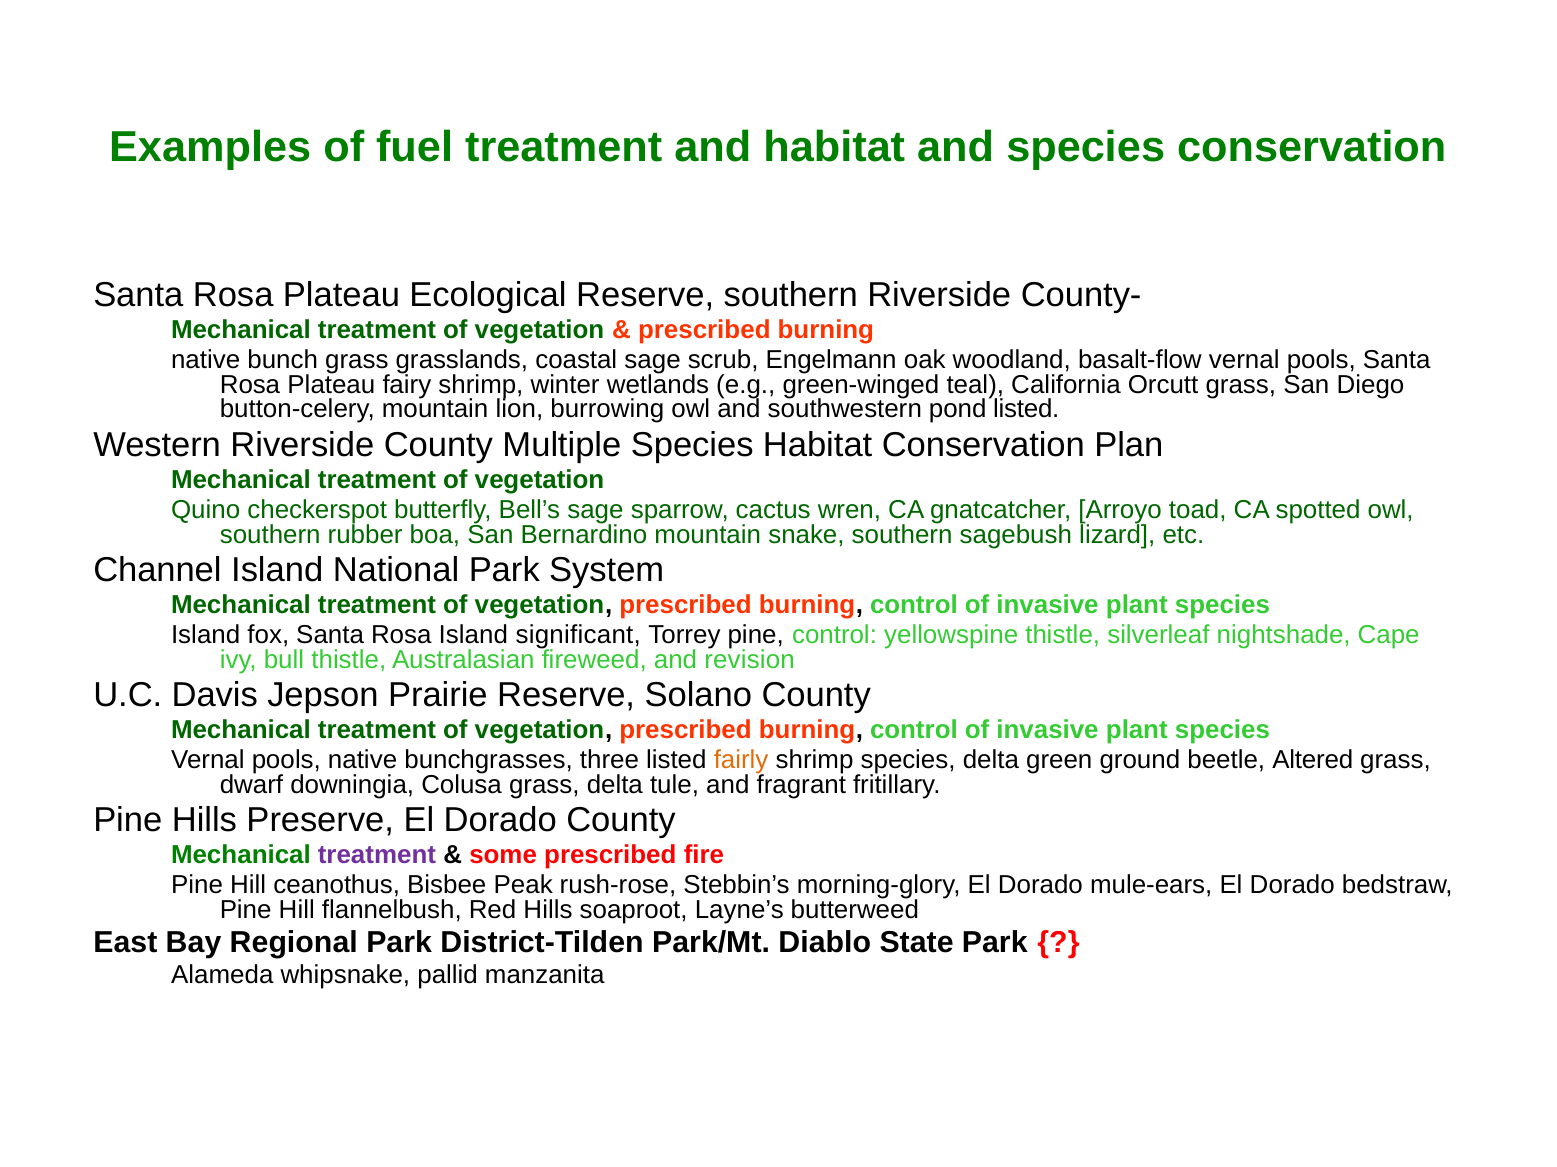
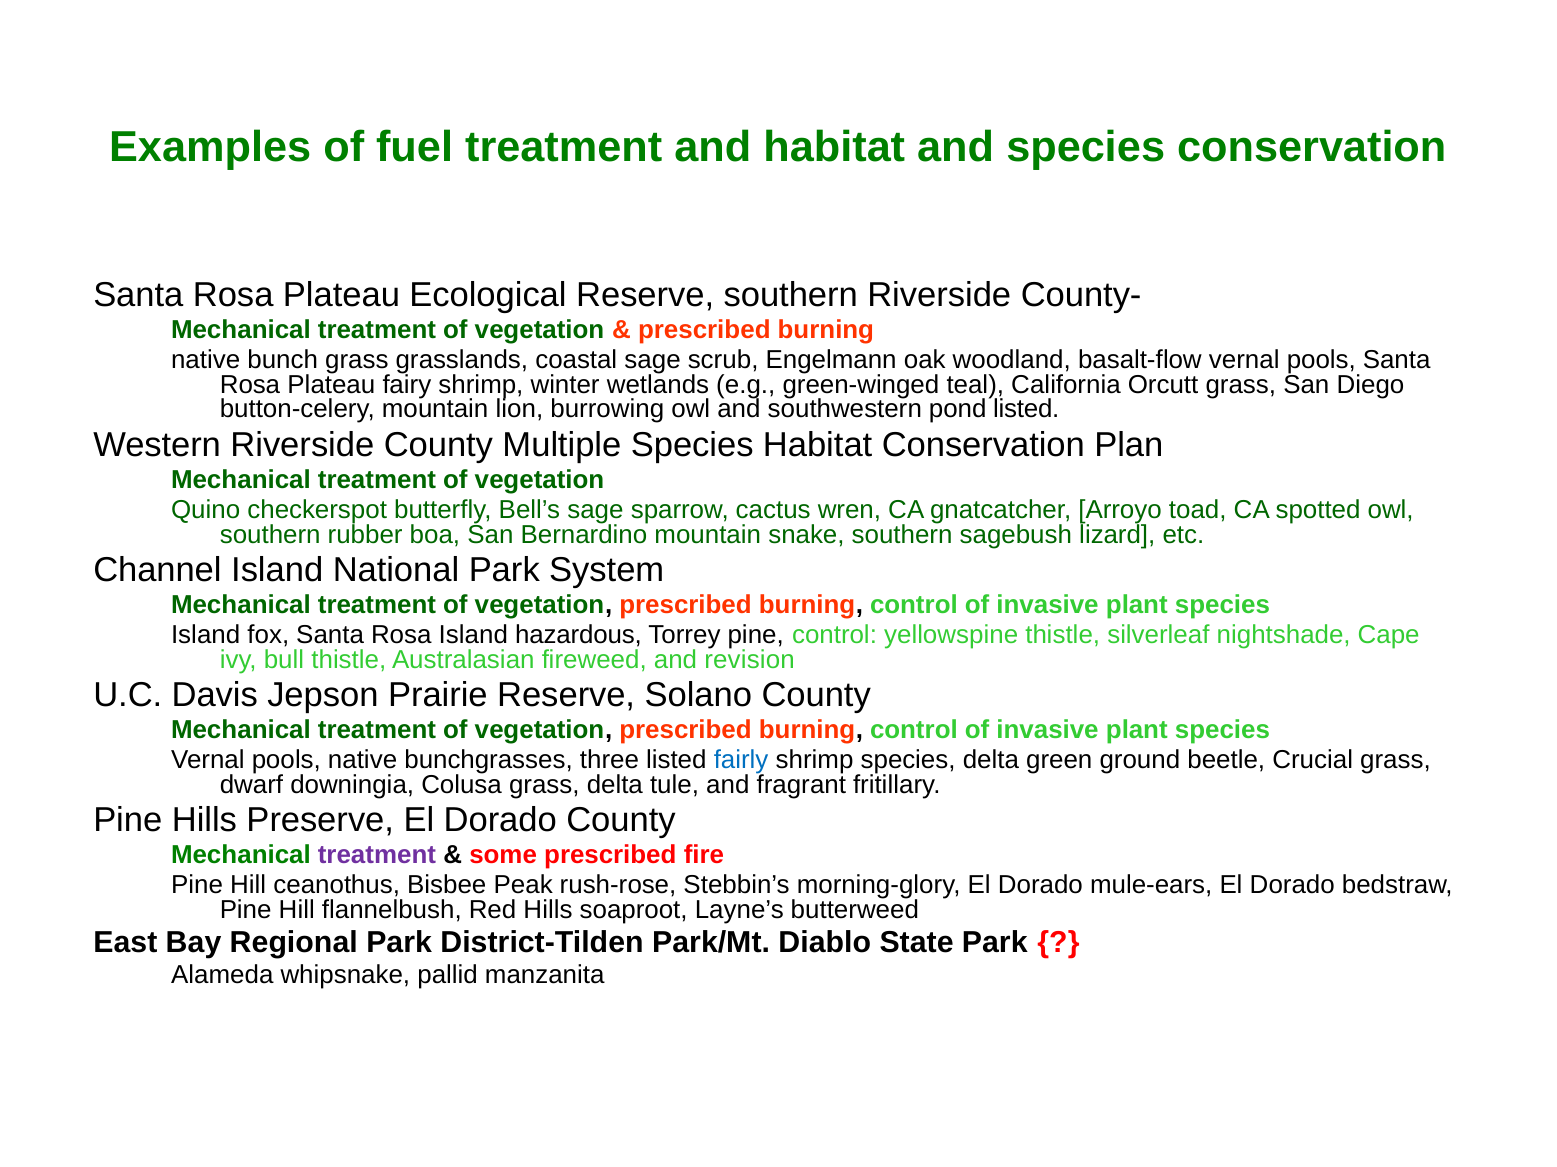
significant: significant -> hazardous (578, 635)
fairly colour: orange -> blue (741, 760)
Altered: Altered -> Crucial (1313, 760)
